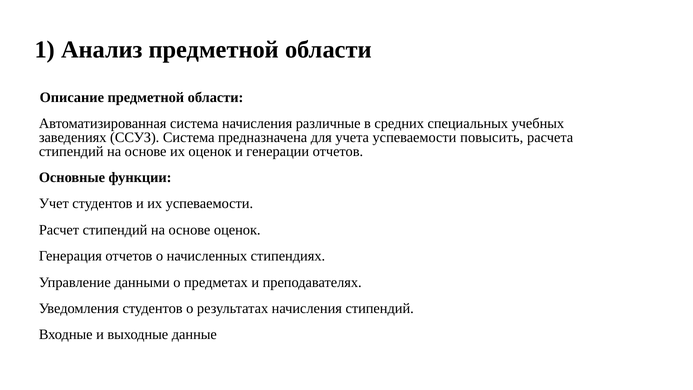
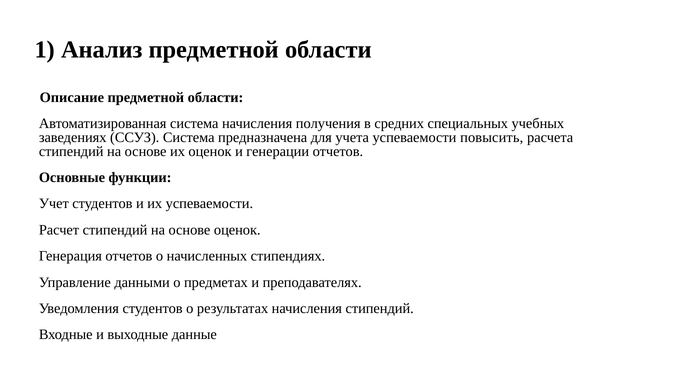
различные: различные -> получения (328, 124)
